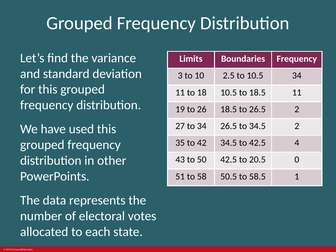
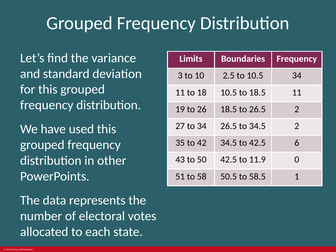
4: 4 -> 6 (297, 143)
20.5: 20.5 -> 11.9 (257, 160)
